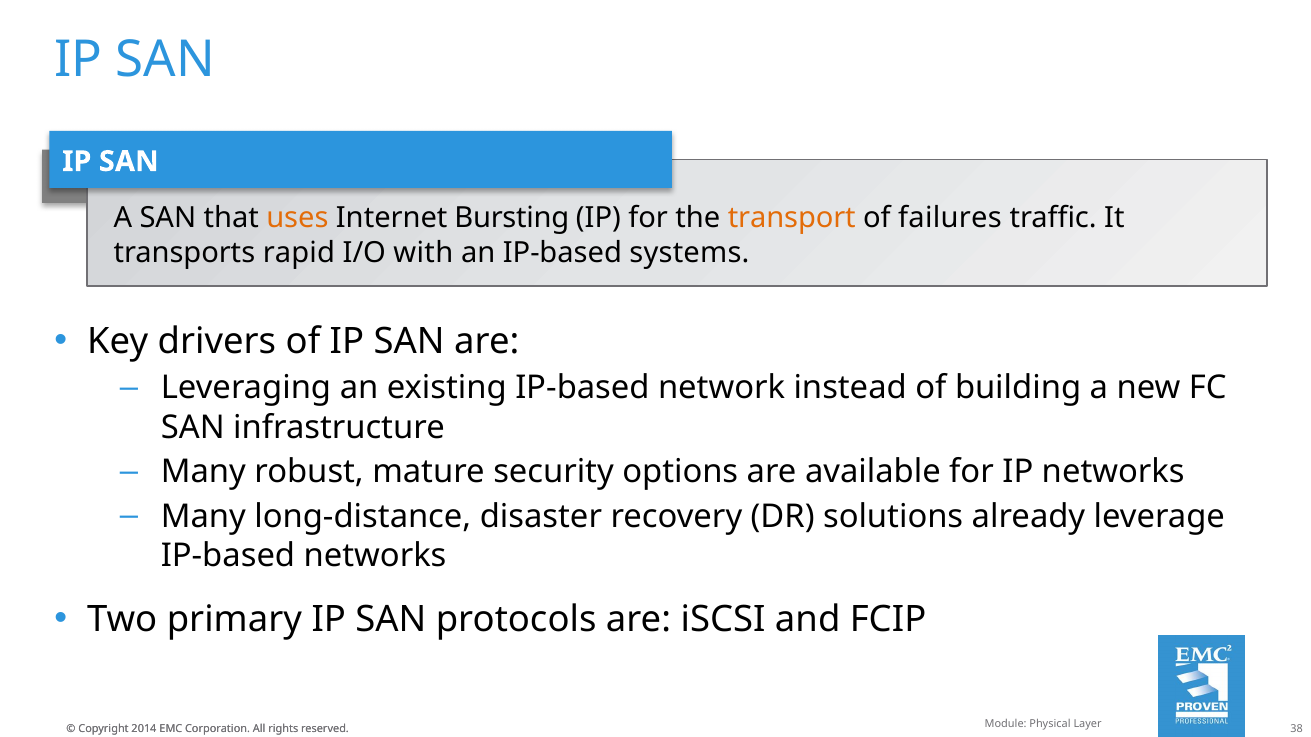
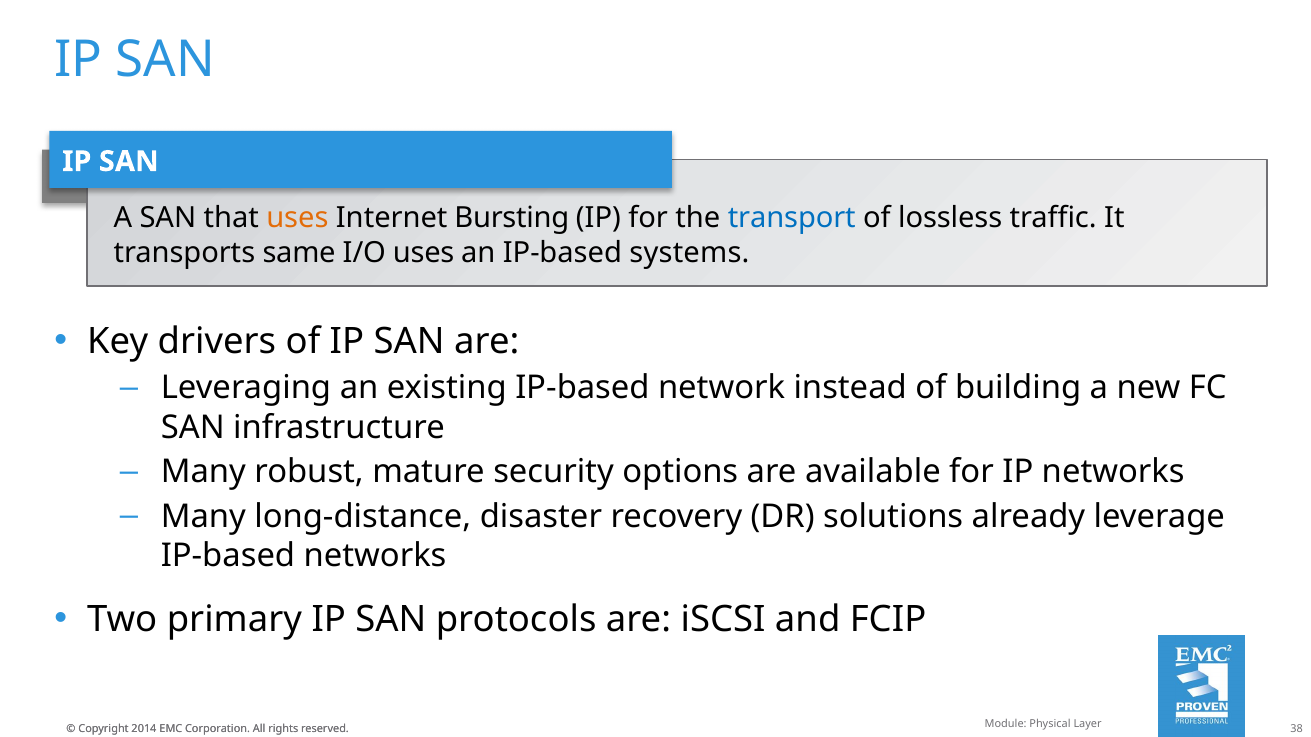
transport colour: orange -> blue (792, 218)
failures: failures -> lossless (950, 218)
rapid: rapid -> same (299, 253)
I/O with: with -> uses (424, 253)
